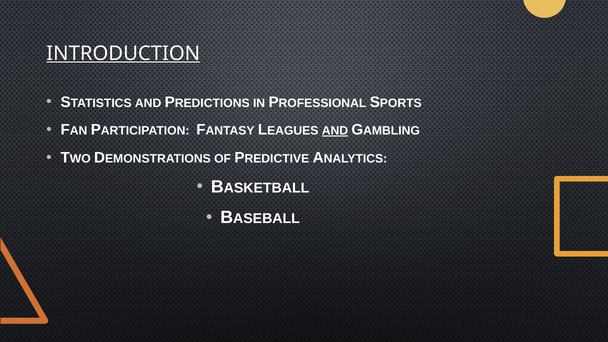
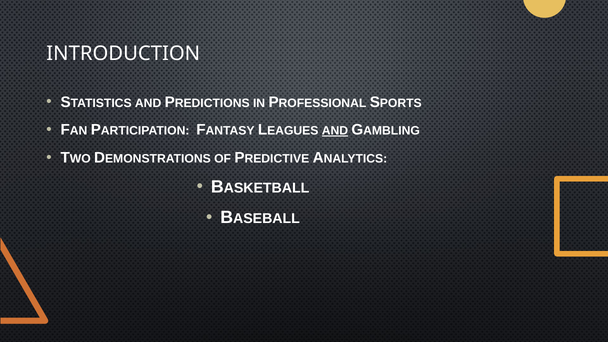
INTRODUCTION underline: present -> none (123, 53)
